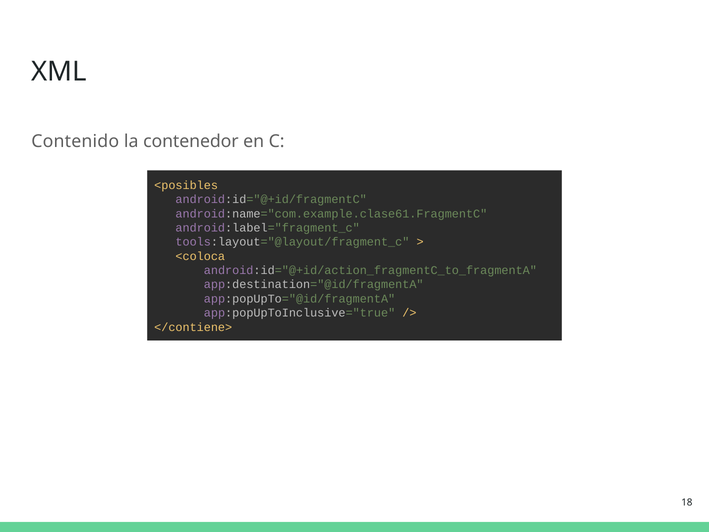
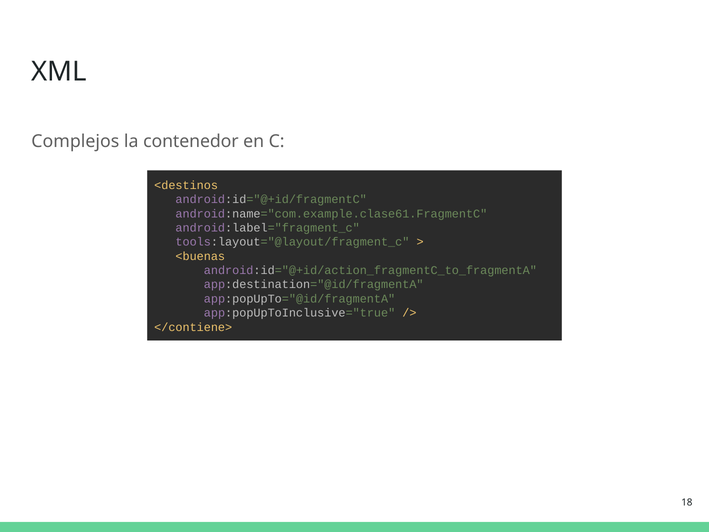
Contenido: Contenido -> Complejos (75, 141)
<posibles: <posibles -> <destinos (186, 185)
<coloca: <coloca -> <buenas (200, 256)
